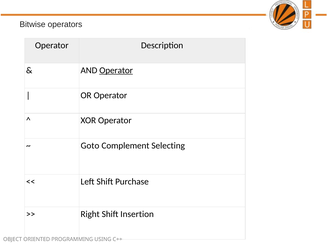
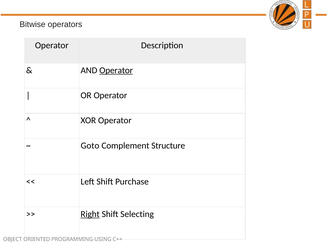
Selecting: Selecting -> Structure (168, 146)
Right underline: none -> present (90, 214)
Insertion: Insertion -> Selecting (137, 214)
